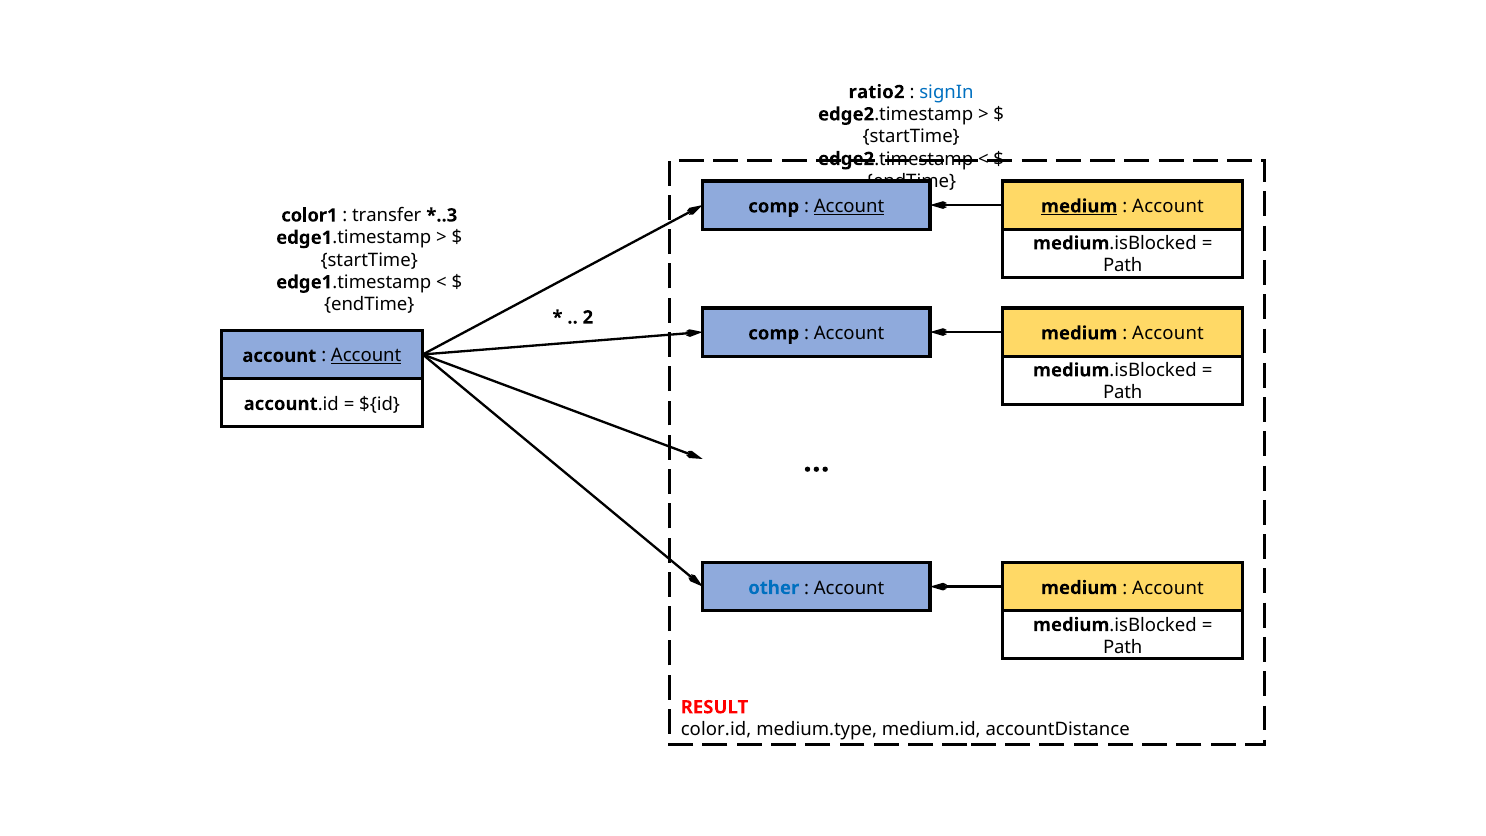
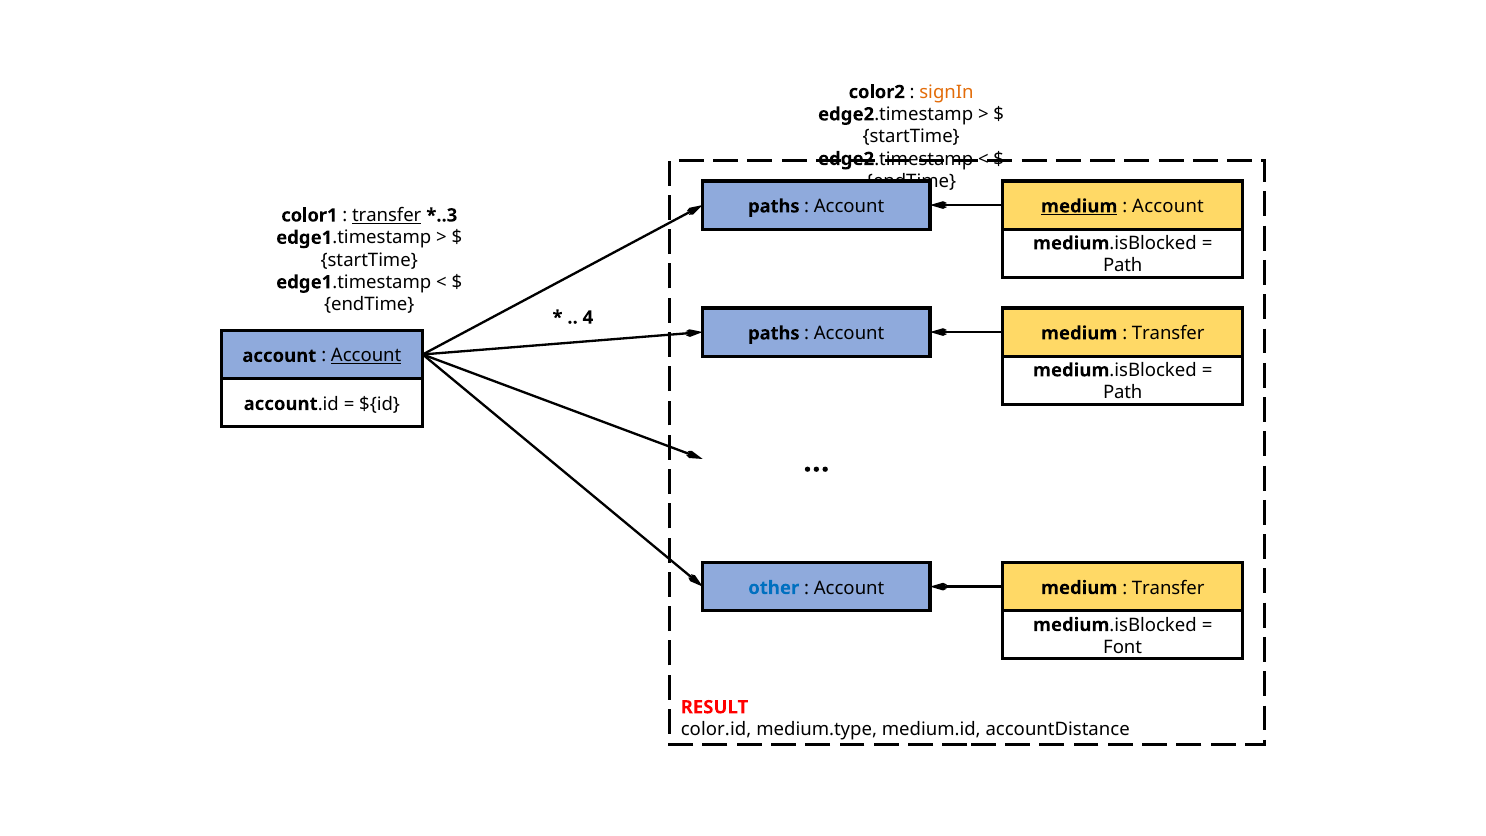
ratio2: ratio2 -> color2 (877, 92)
signIn colour: blue -> orange (947, 92)
comp: comp -> paths (774, 206)
Account underline: present -> none (849, 206)
transfer underline: none -> present (387, 215)
2: 2 -> 4 (588, 317)
comp: comp -> paths (774, 333)
Account: Account -> Transfer (1168, 333)
Account: Account -> Transfer (1168, 588)
Path: Path -> Font (1123, 647)
